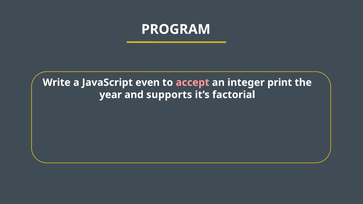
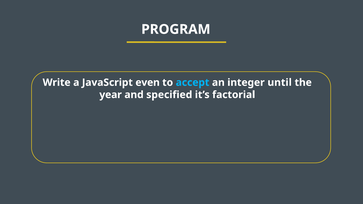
accept colour: pink -> light blue (193, 83)
print: print -> until (280, 83)
supports: supports -> specified (169, 95)
